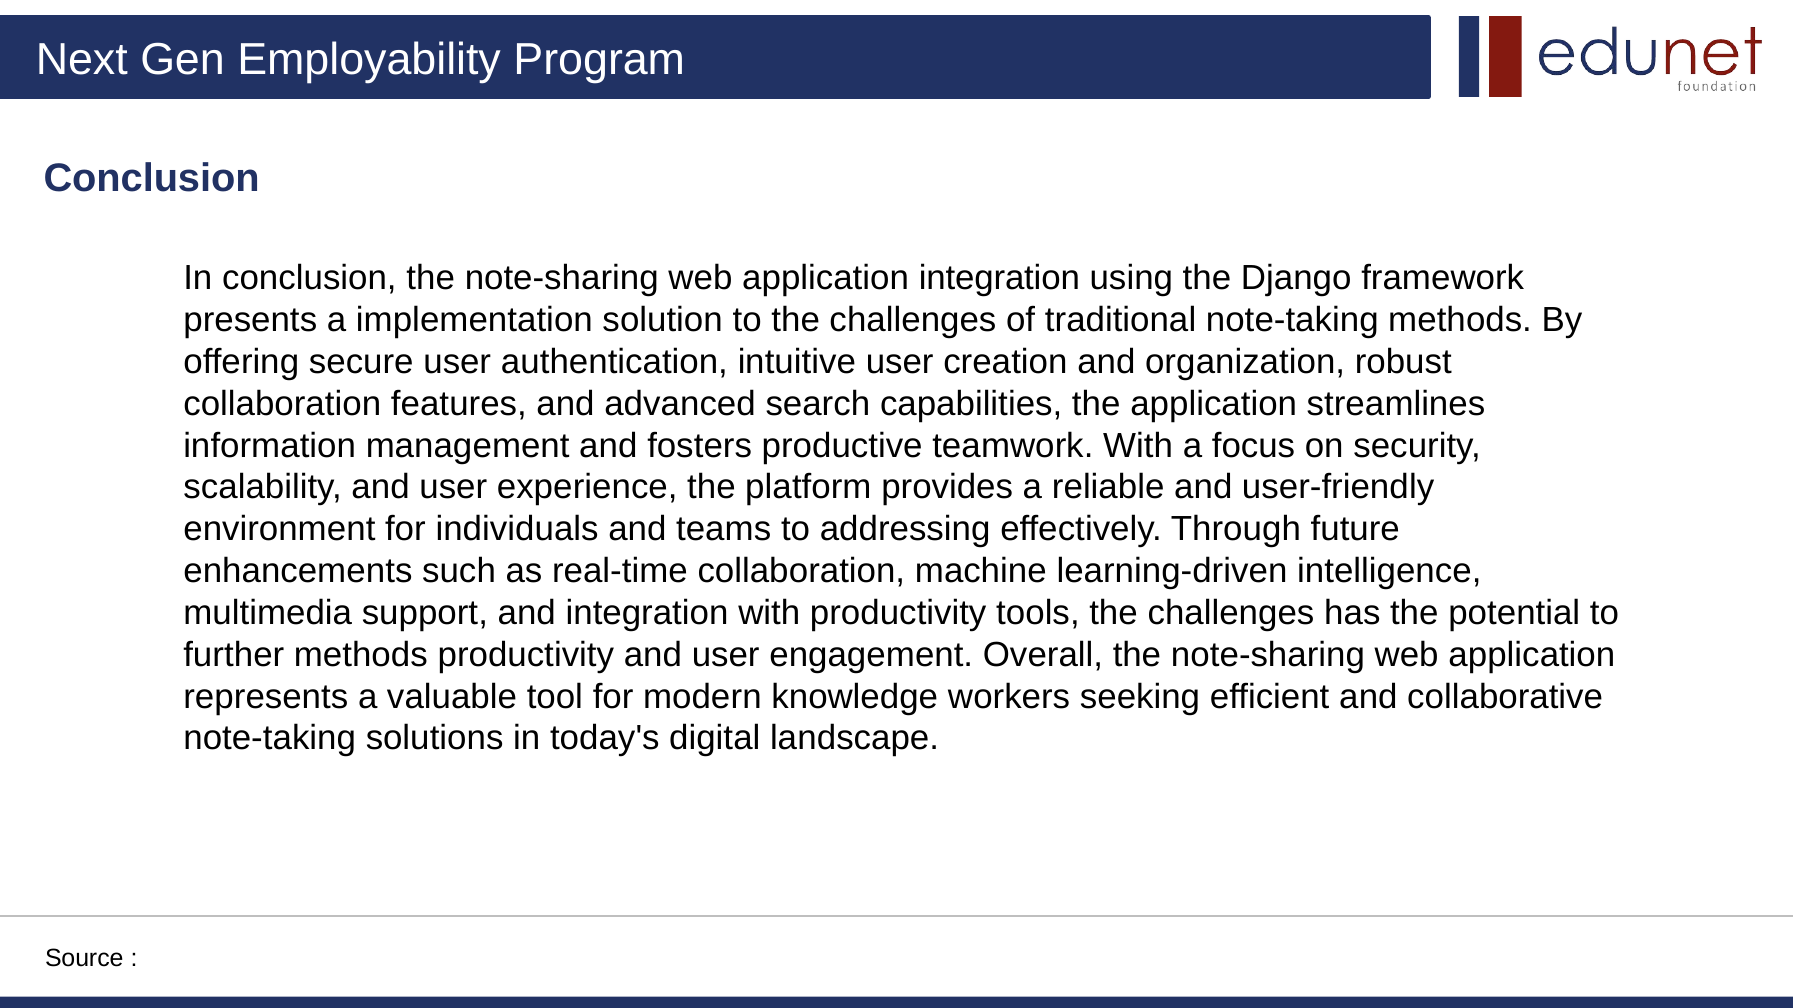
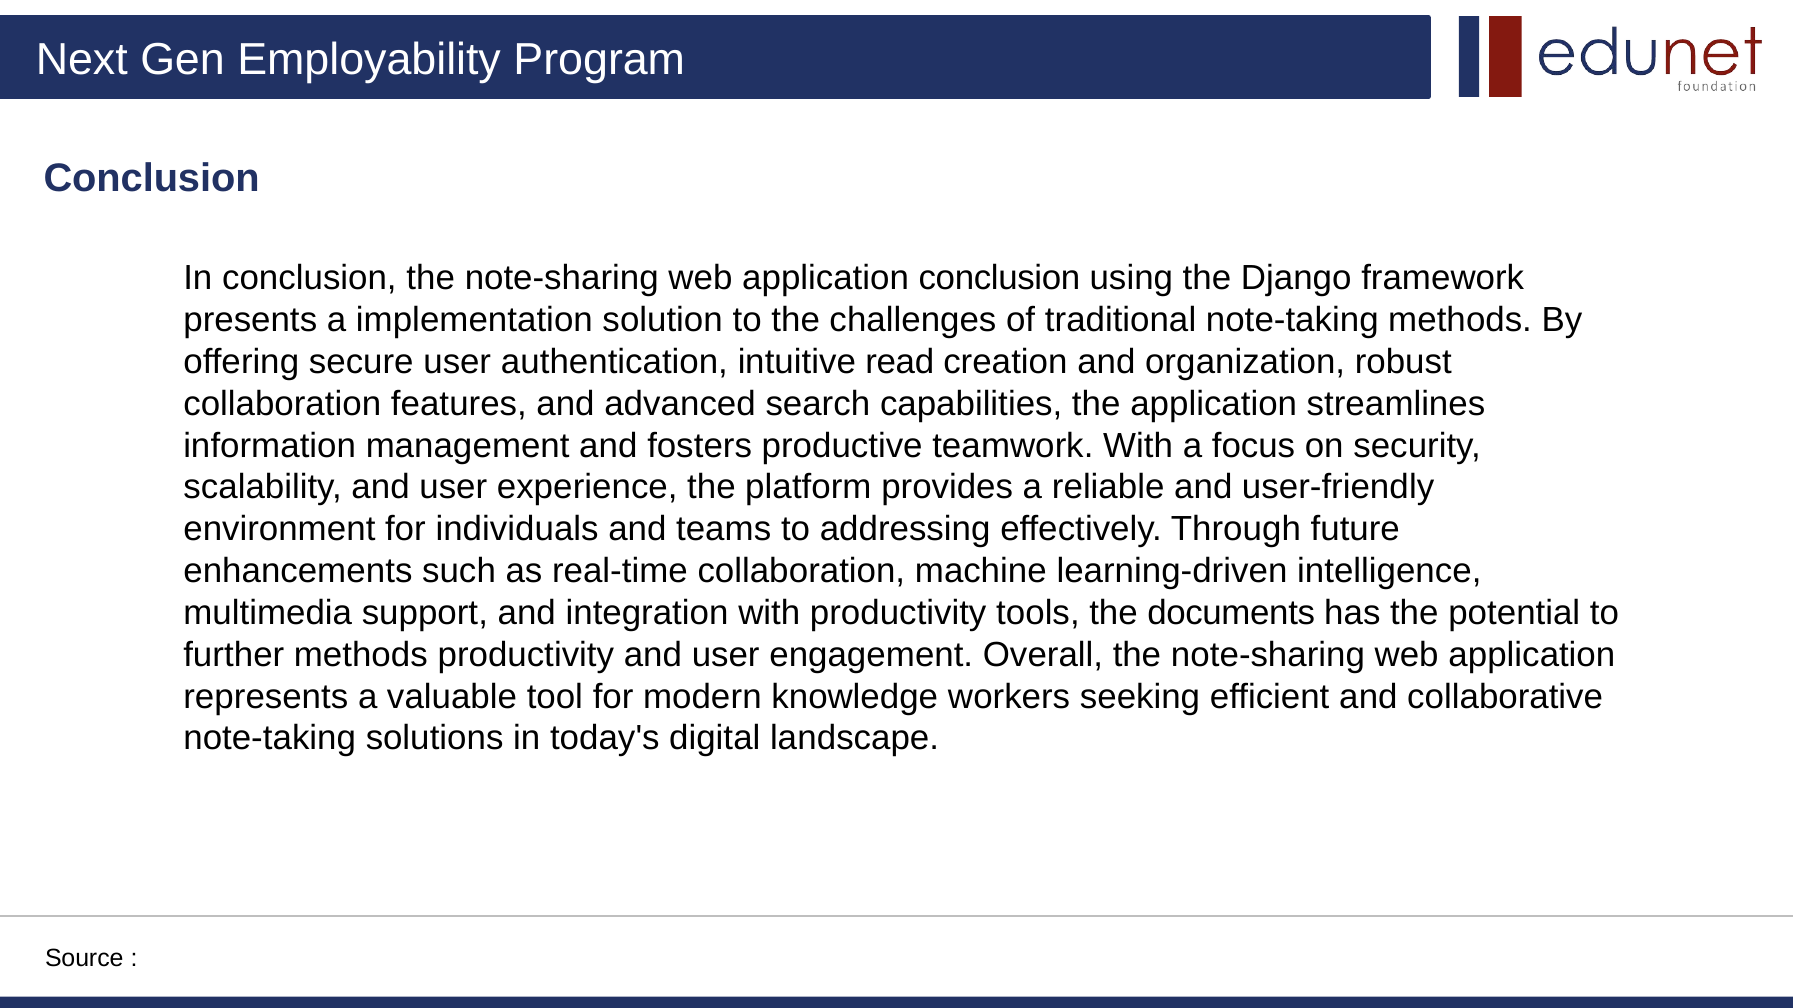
application integration: integration -> conclusion (999, 278)
intuitive user: user -> read (900, 362)
tools the challenges: challenges -> documents (1231, 613)
